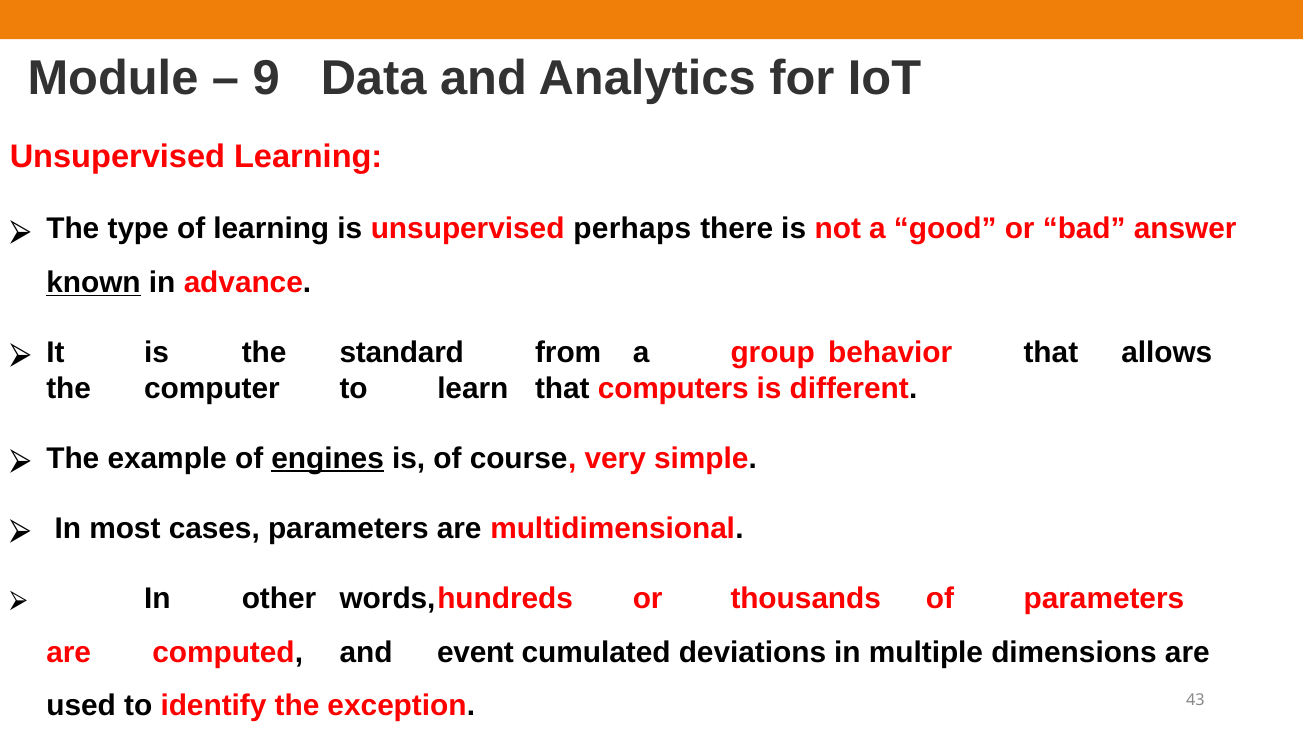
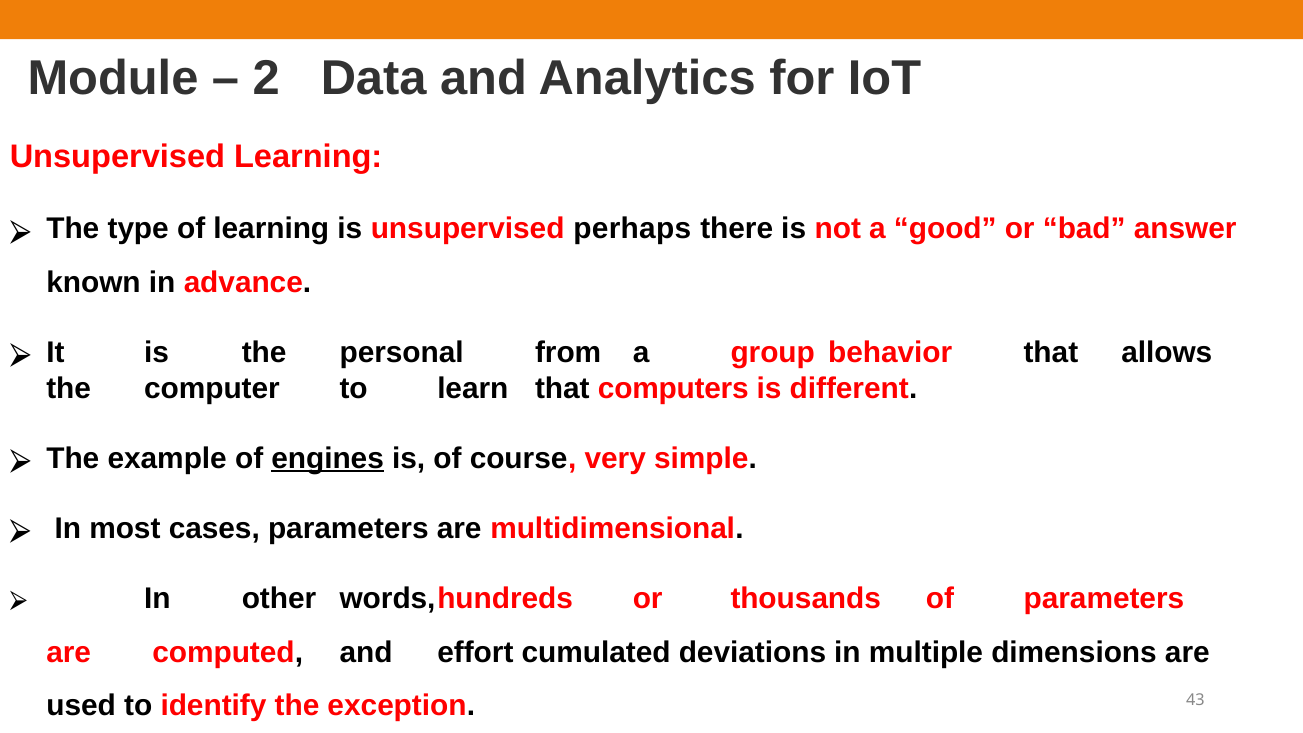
9: 9 -> 2 (266, 78)
known underline: present -> none (94, 283)
standard: standard -> personal (402, 353)
event: event -> effort (475, 652)
